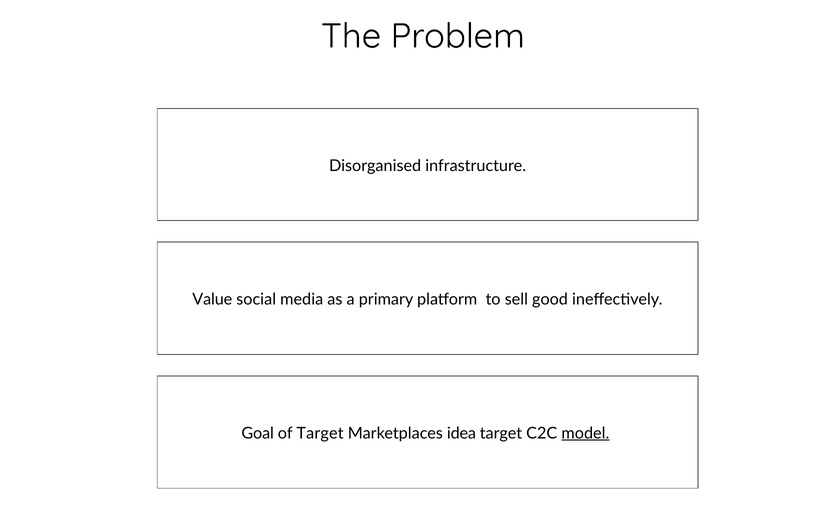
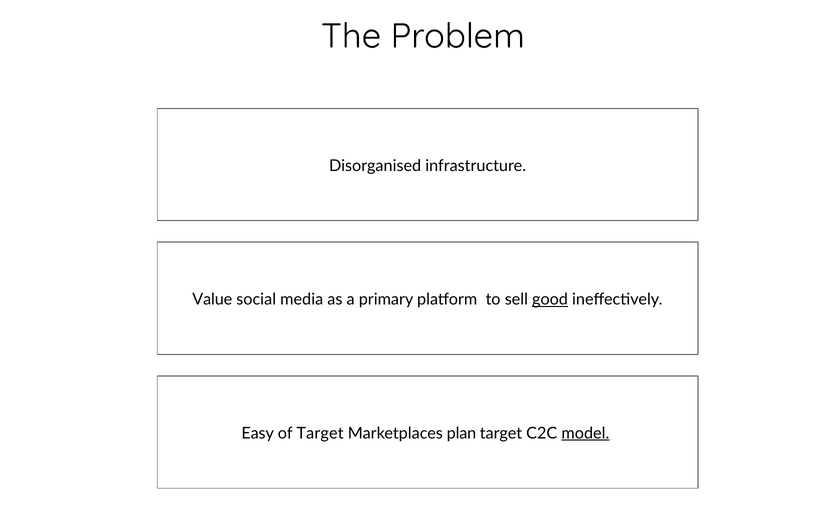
good underline: none -> present (550, 299)
Goal: Goal -> Easy (258, 433)
idea: idea -> plan (462, 433)
